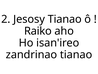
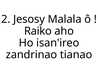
Jesosy Tianao: Tianao -> Malala (65, 19)
